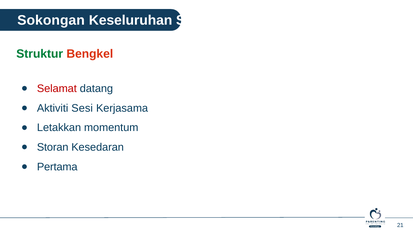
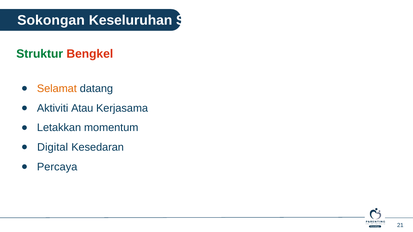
Selamat colour: red -> orange (57, 89)
Aktiviti Sesi: Sesi -> Atau (82, 108)
Storan: Storan -> Digital (53, 148)
Pertama: Pertama -> Percaya (57, 167)
